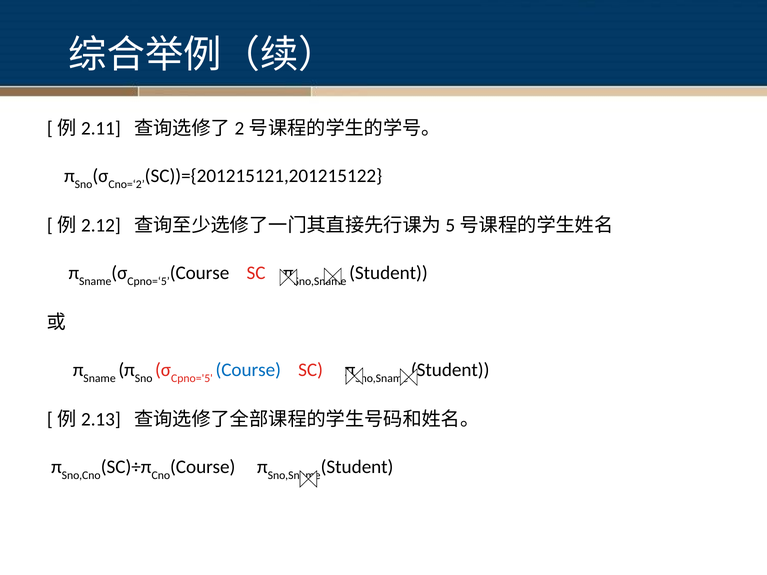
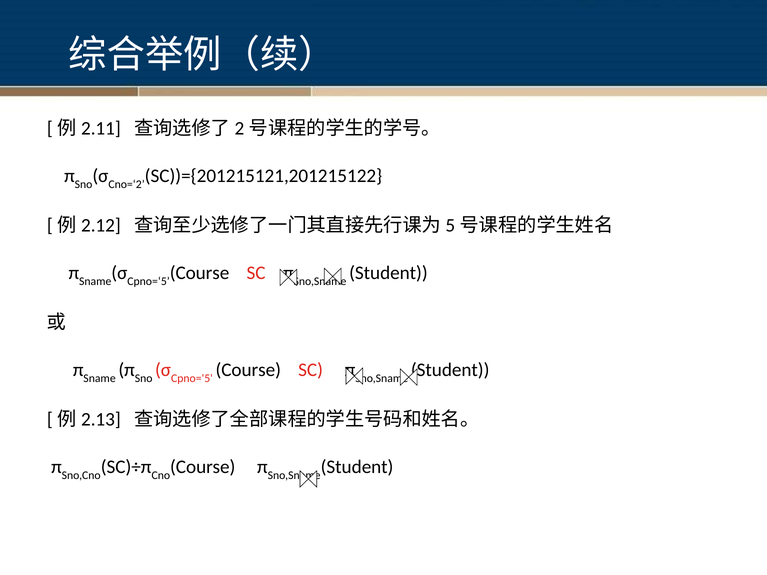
Course colour: blue -> black (248, 370)
